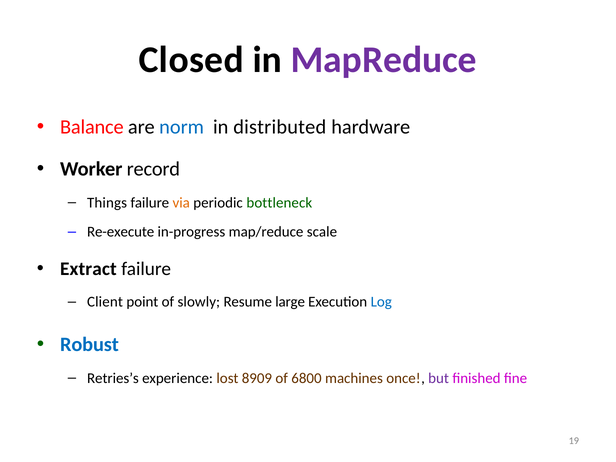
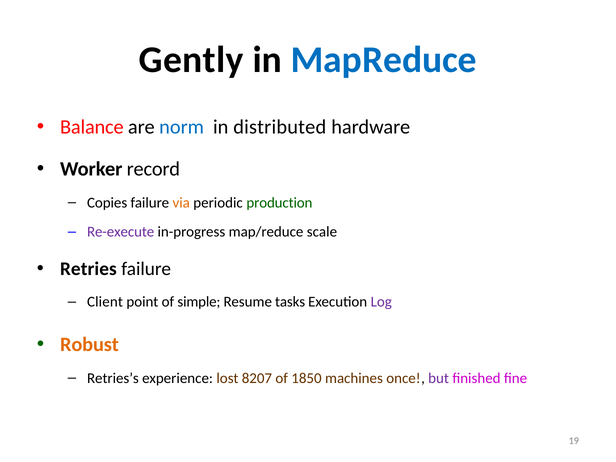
Closed: Closed -> Gently (191, 60)
MapReduce colour: purple -> blue (384, 60)
Things: Things -> Copies (107, 203)
bottleneck: bottleneck -> production (279, 203)
Re-execute colour: black -> purple (121, 232)
Extract: Extract -> Retries (88, 269)
slowly: slowly -> simple (199, 302)
large: large -> tasks (290, 302)
Log colour: blue -> purple (381, 302)
Robust colour: blue -> orange (89, 345)
8909: 8909 -> 8207 (257, 378)
6800: 6800 -> 1850 (306, 378)
